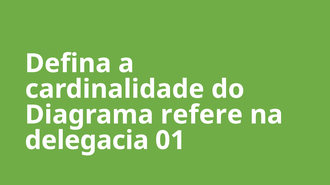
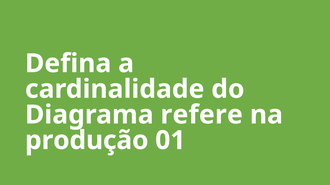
delegacia: delegacia -> produção (87, 141)
